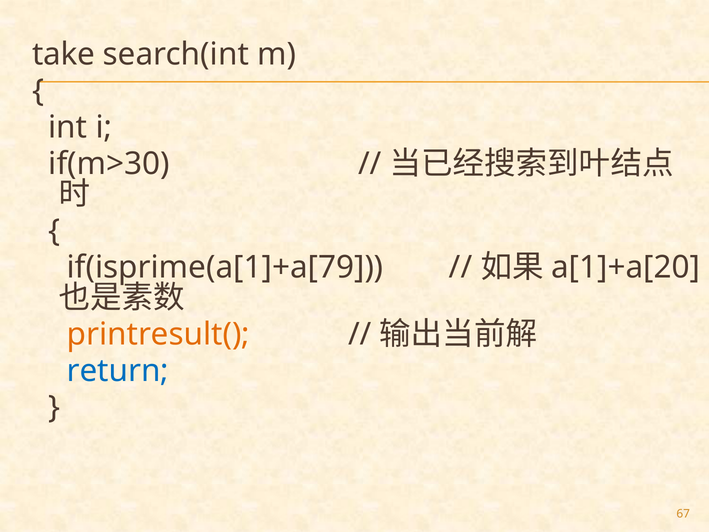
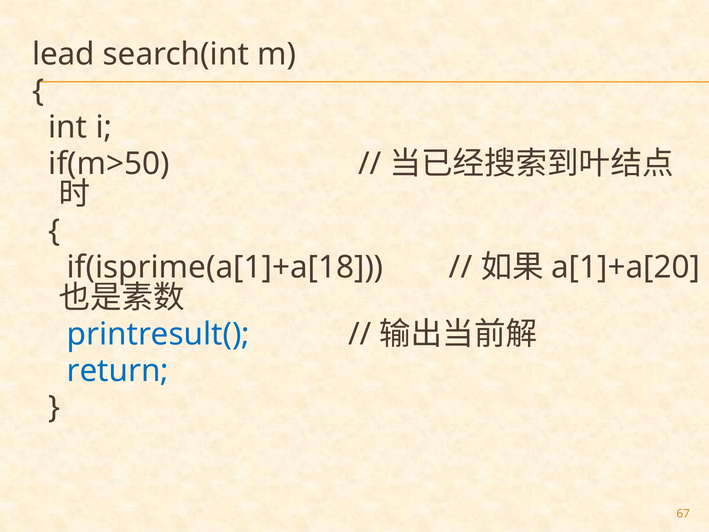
take: take -> lead (63, 54)
if(m>30: if(m>30 -> if(m>50 (109, 164)
if(isprime(a[1]+a[79: if(isprime(a[1]+a[79 -> if(isprime(a[1]+a[18 (225, 267)
printresult( colour: orange -> blue (158, 334)
